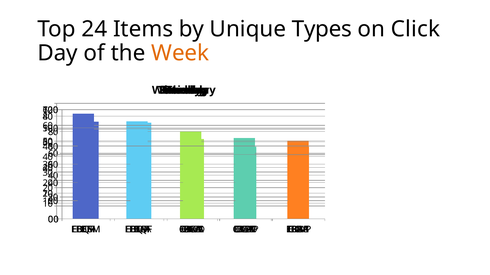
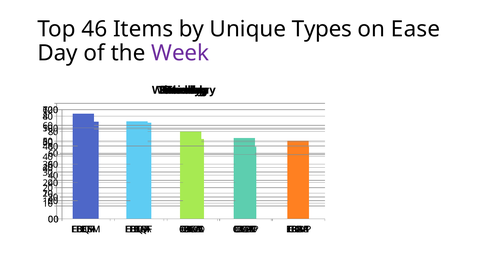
24: 24 -> 46 (94, 29)
Click: Click -> Ease (416, 29)
Week colour: orange -> purple (180, 53)
